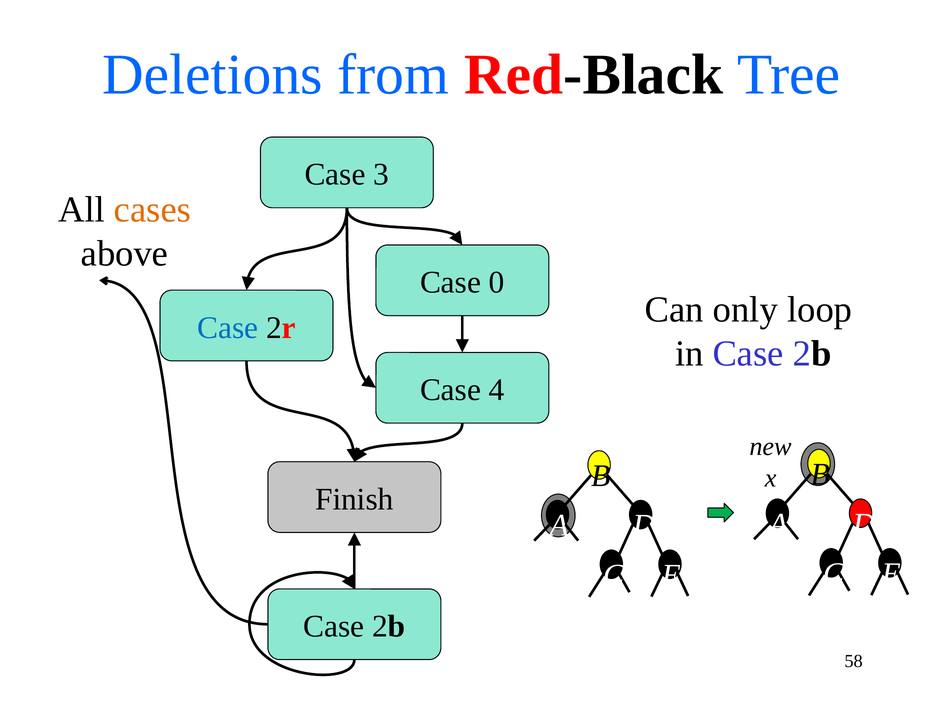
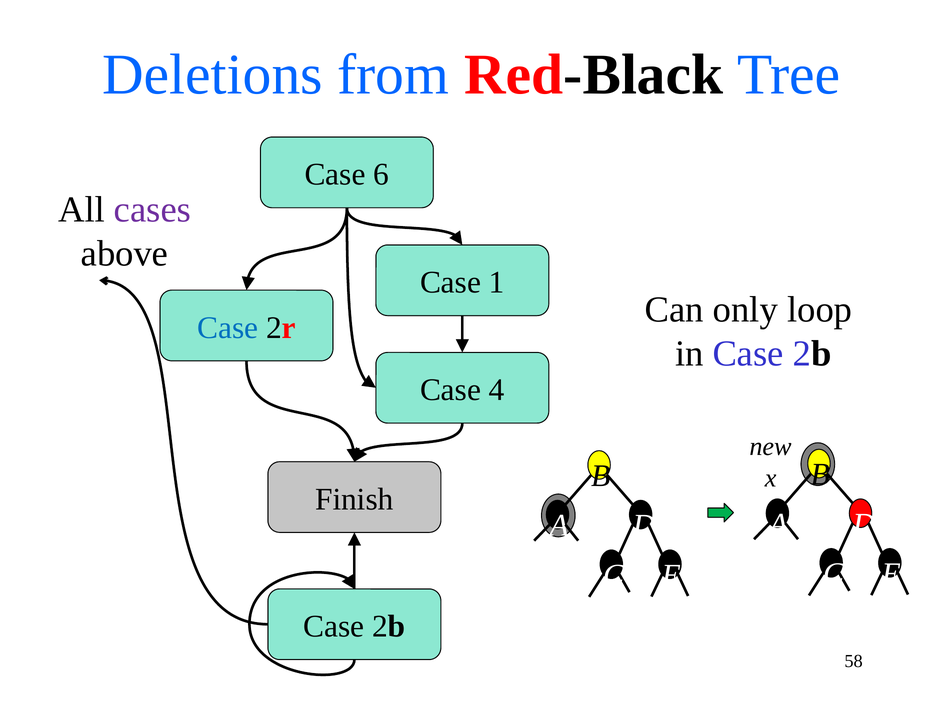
3: 3 -> 6 (381, 175)
cases colour: orange -> purple (152, 210)
0: 0 -> 1 (497, 283)
